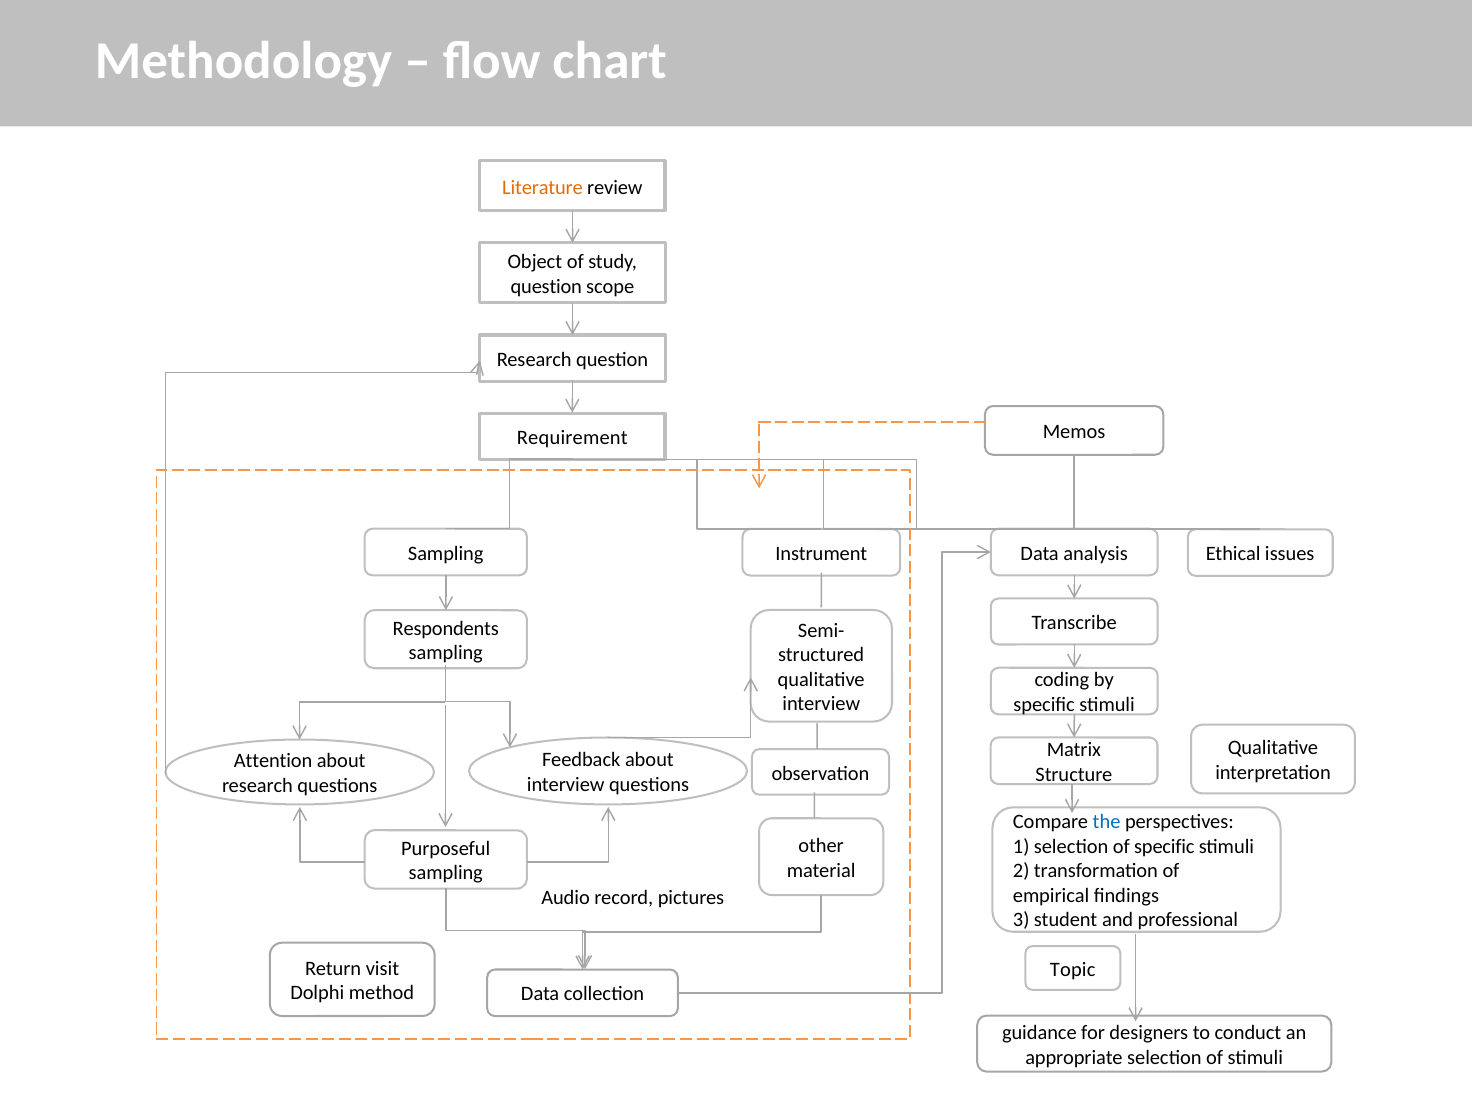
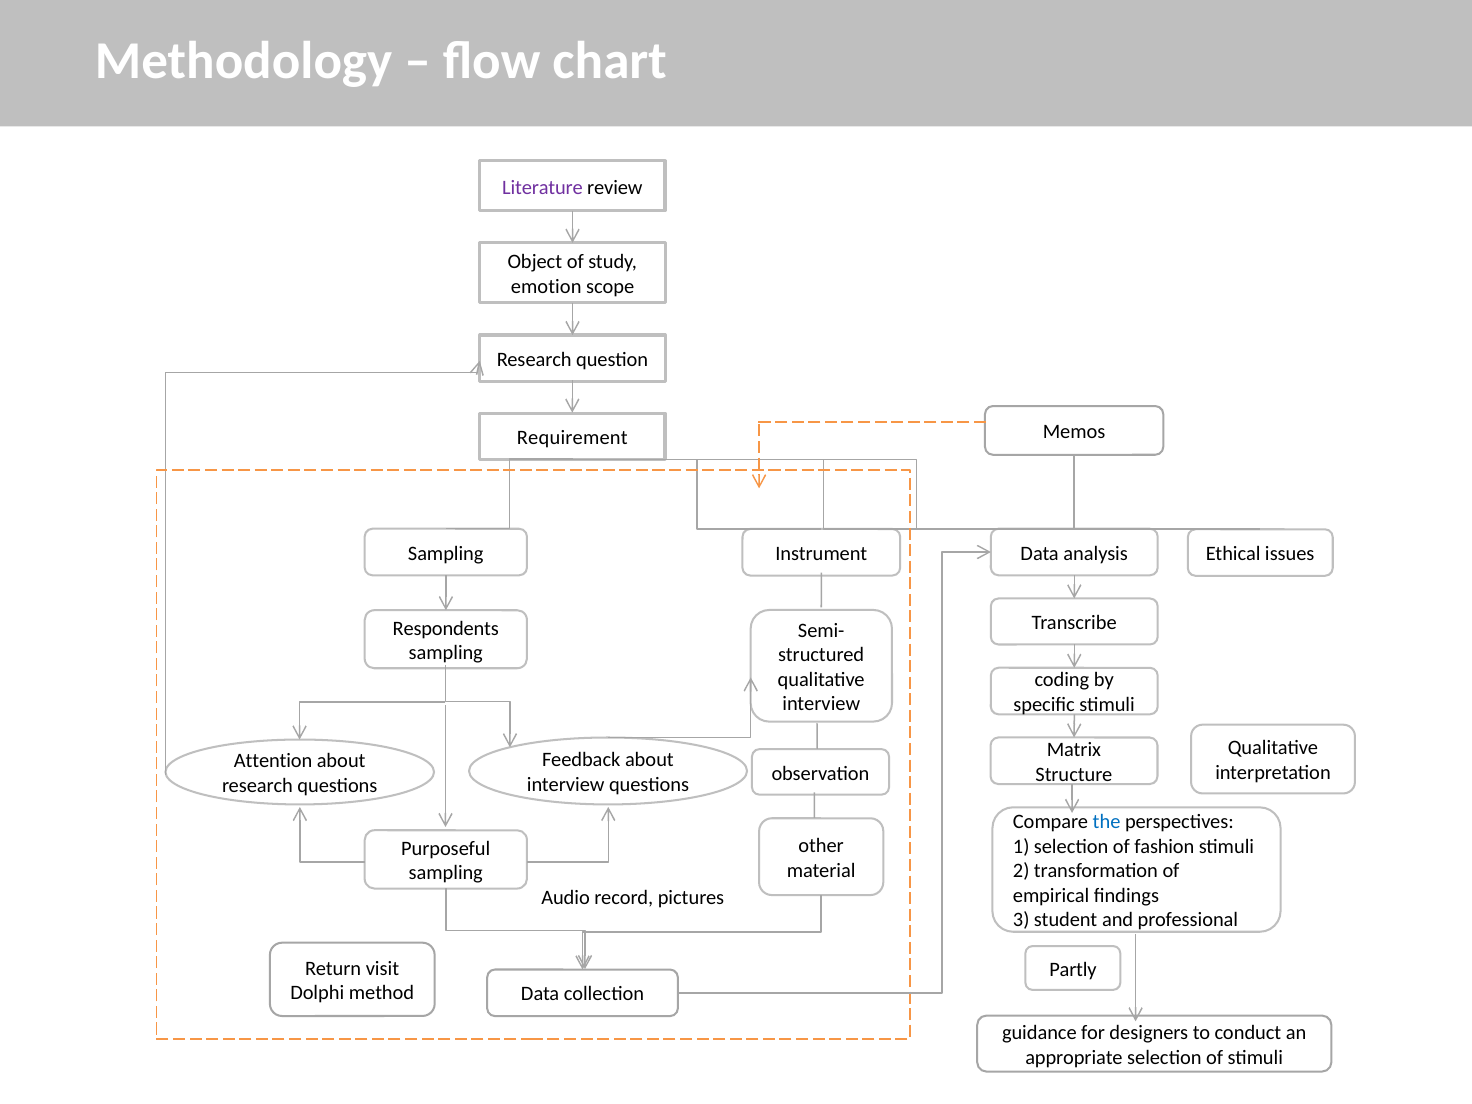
Literature colour: orange -> purple (542, 187)
question: question -> emotion (546, 286)
of specific: specific -> fashion (1164, 846)
Topic: Topic -> Partly (1073, 969)
